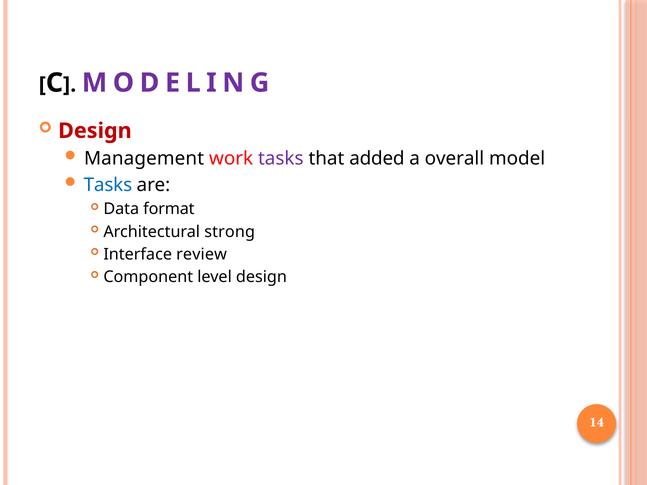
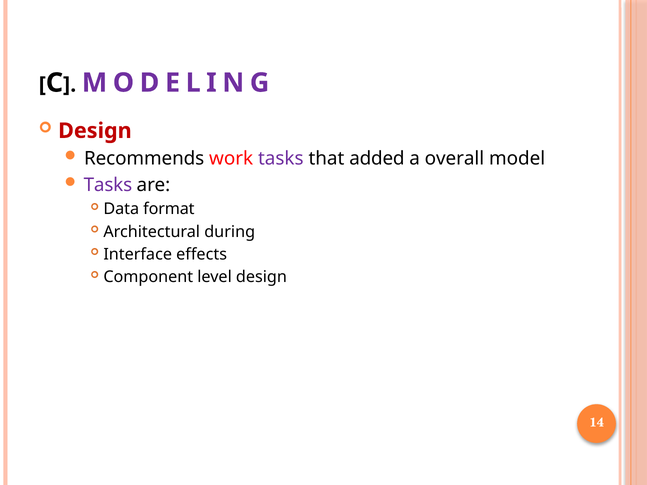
Management: Management -> Recommends (144, 159)
Tasks colour: blue -> purple (108, 185)
strong: strong -> during (230, 232)
review: review -> effects (202, 254)
